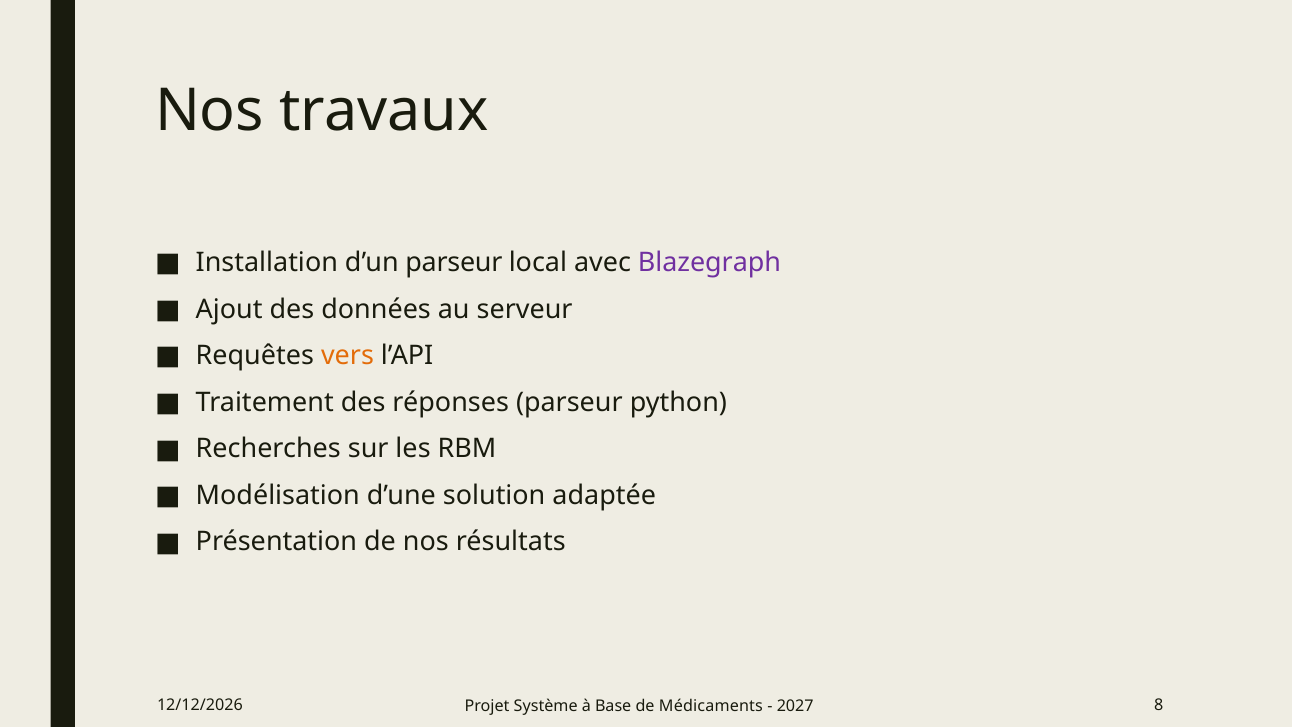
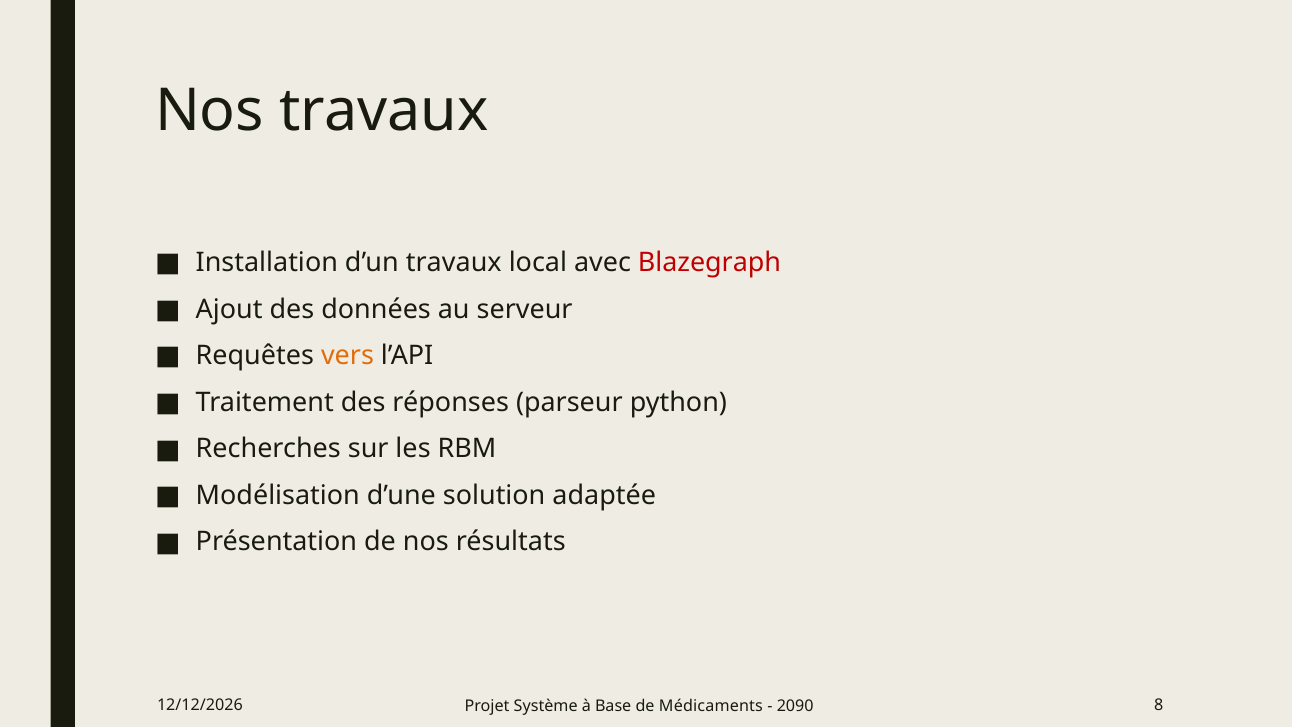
d’un parseur: parseur -> travaux (454, 263)
Blazegraph colour: purple -> red (710, 263)
2027: 2027 -> 2090 (795, 706)
